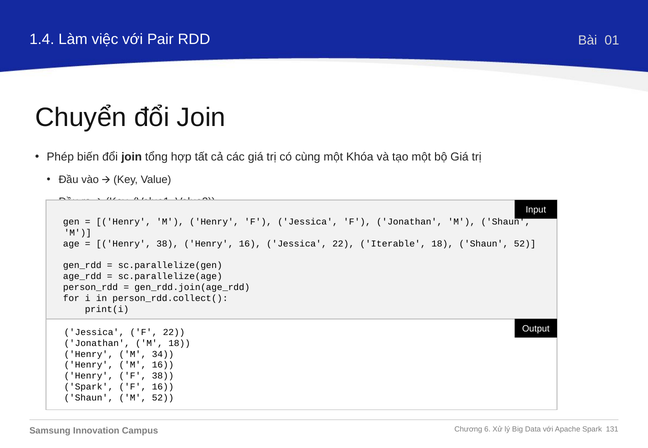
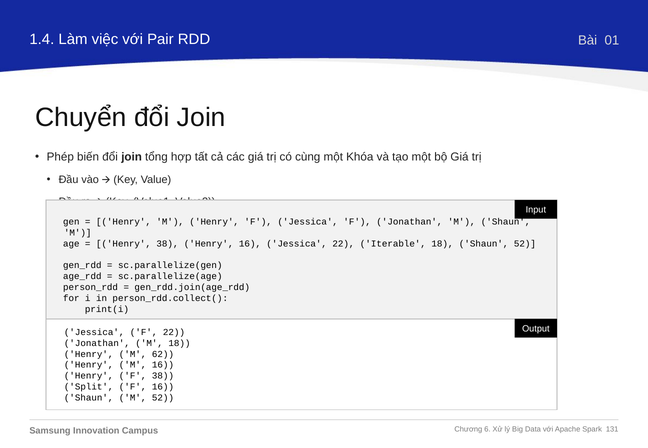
34: 34 -> 62 (163, 354)
Spark: Spark -> Split (89, 387)
